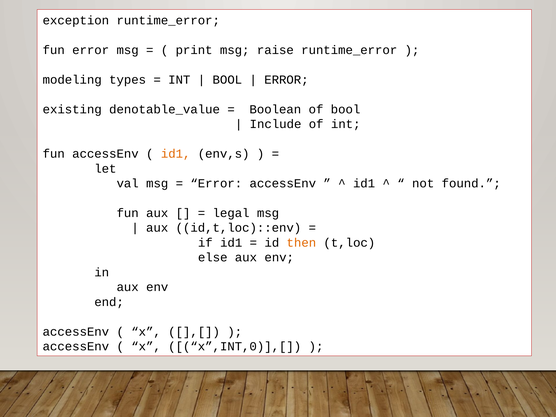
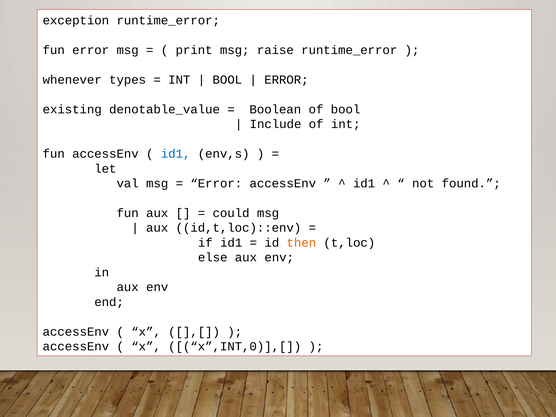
modeling: modeling -> whenever (72, 80)
id1 colour: orange -> blue (176, 154)
legal: legal -> could (231, 213)
